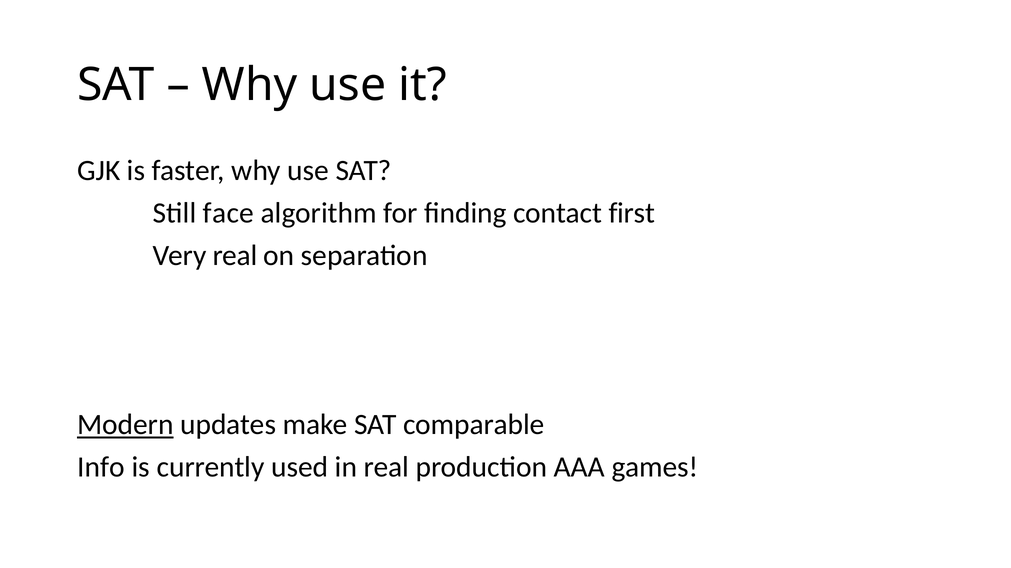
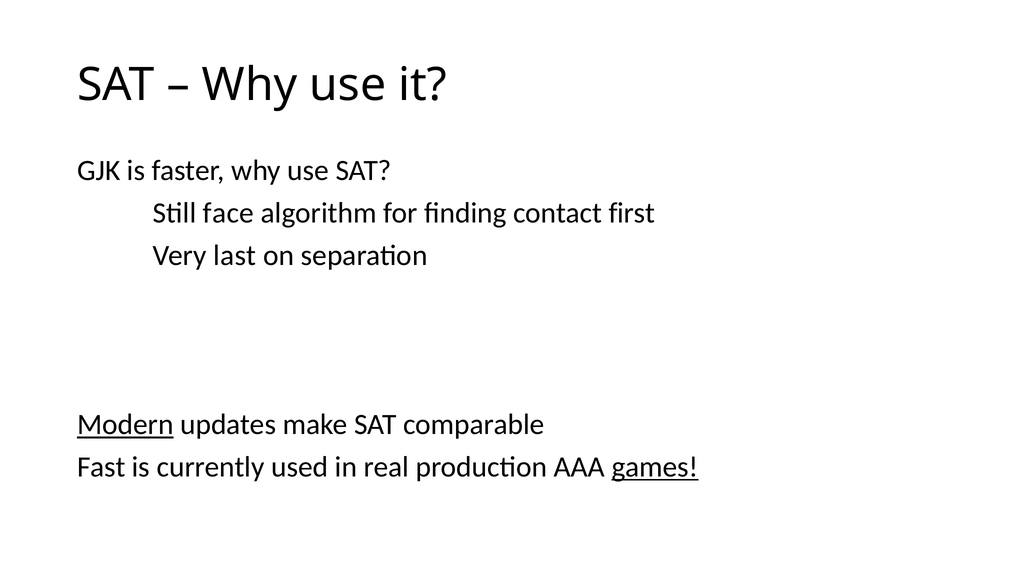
Very real: real -> last (235, 256)
Info: Info -> Fast (101, 468)
games underline: none -> present (655, 468)
